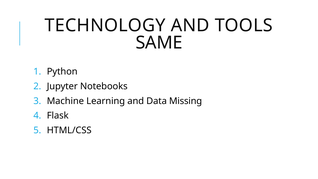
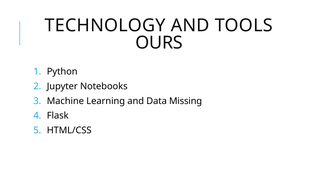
SAME: SAME -> OURS (159, 43)
